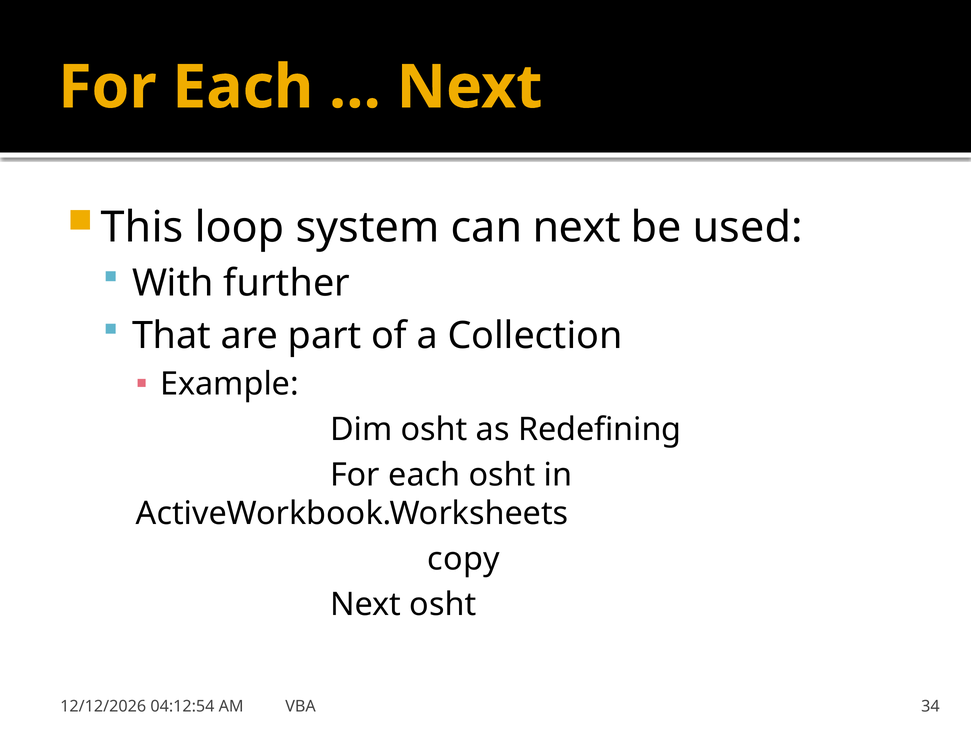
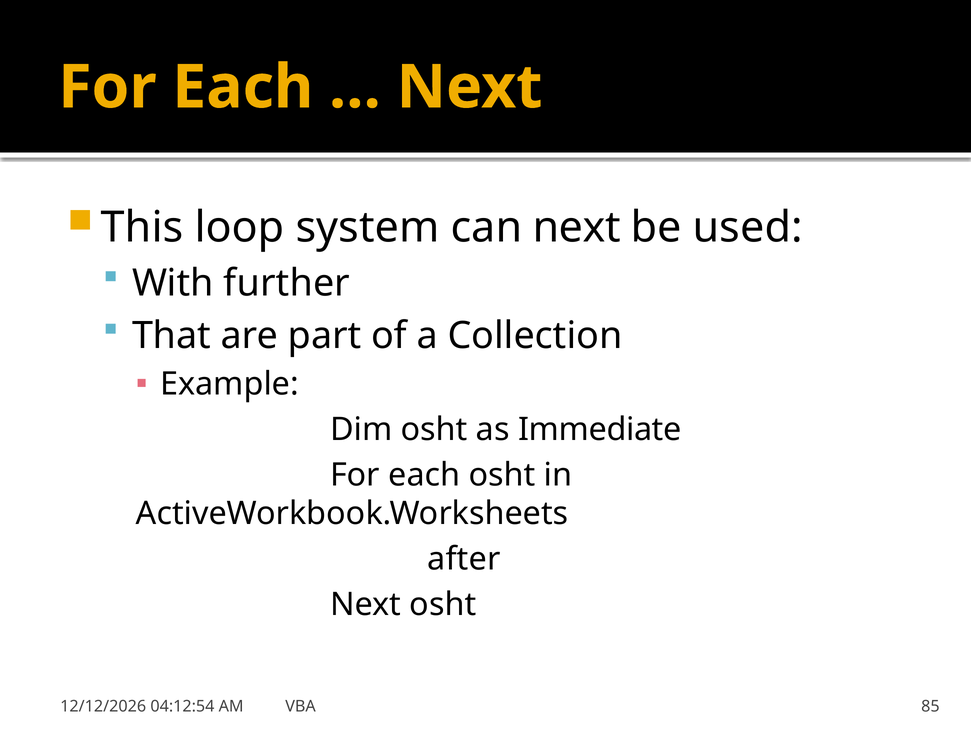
Redefining: Redefining -> Immediate (600, 429)
copy: copy -> after (464, 559)
34: 34 -> 85 (930, 706)
